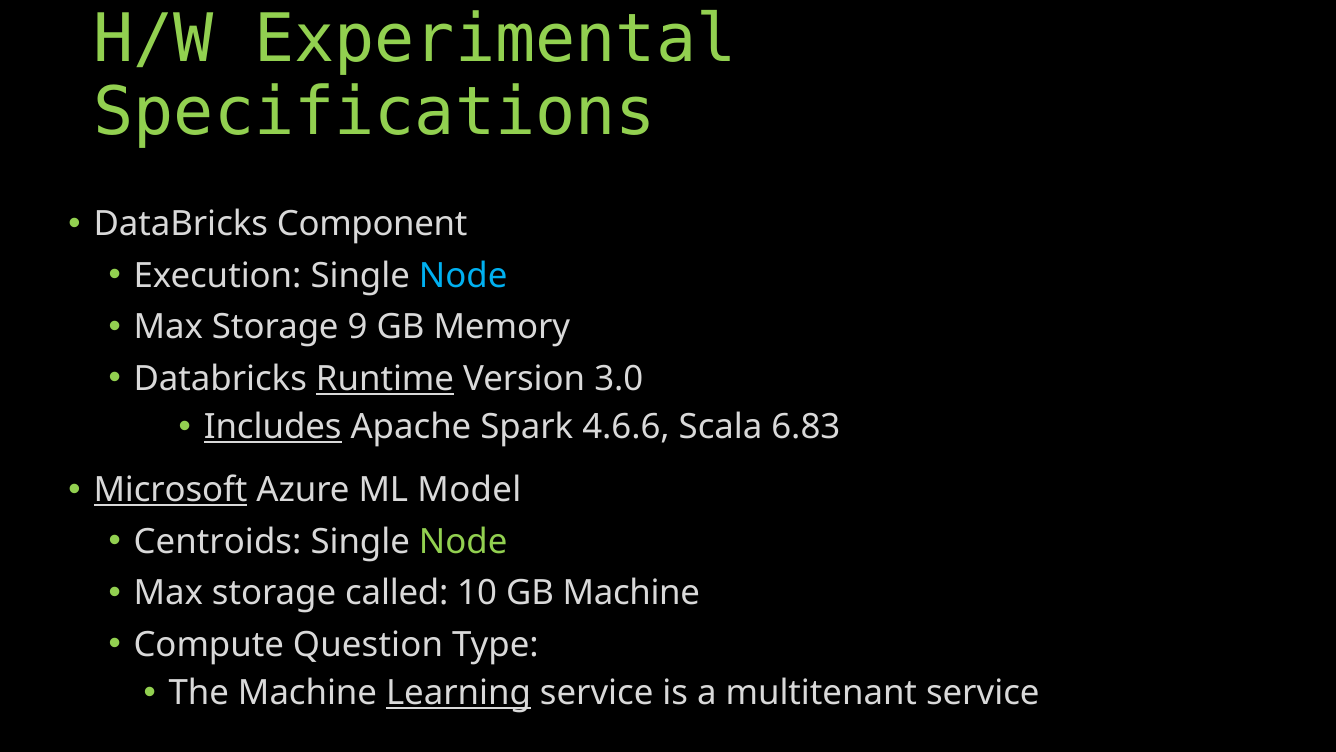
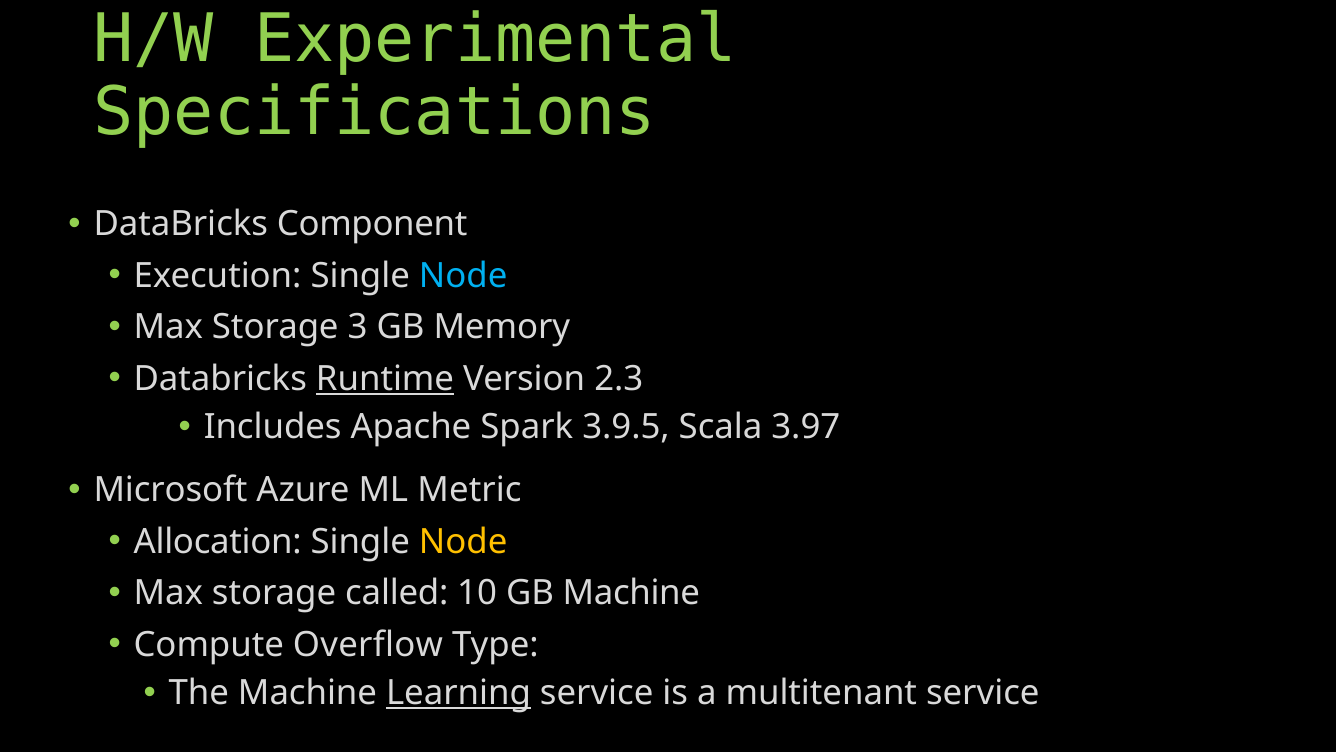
9: 9 -> 3 (358, 327)
3.0: 3.0 -> 2.3 (619, 378)
Includes underline: present -> none (273, 427)
4.6.6: 4.6.6 -> 3.9.5 (626, 427)
6.83: 6.83 -> 3.97 (806, 427)
Microsoft underline: present -> none (170, 490)
Model: Model -> Metric (470, 490)
Centroids: Centroids -> Allocation (218, 541)
Node colour: light green -> yellow (463, 541)
Question: Question -> Overflow (368, 644)
